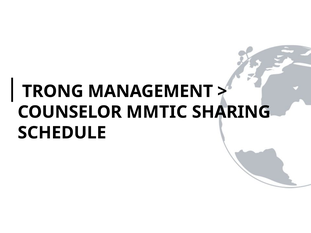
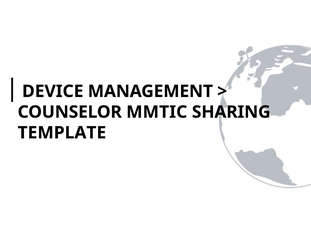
TRONG: TRONG -> DEVICE (53, 91)
SCHEDULE: SCHEDULE -> TEMPLATE (62, 133)
